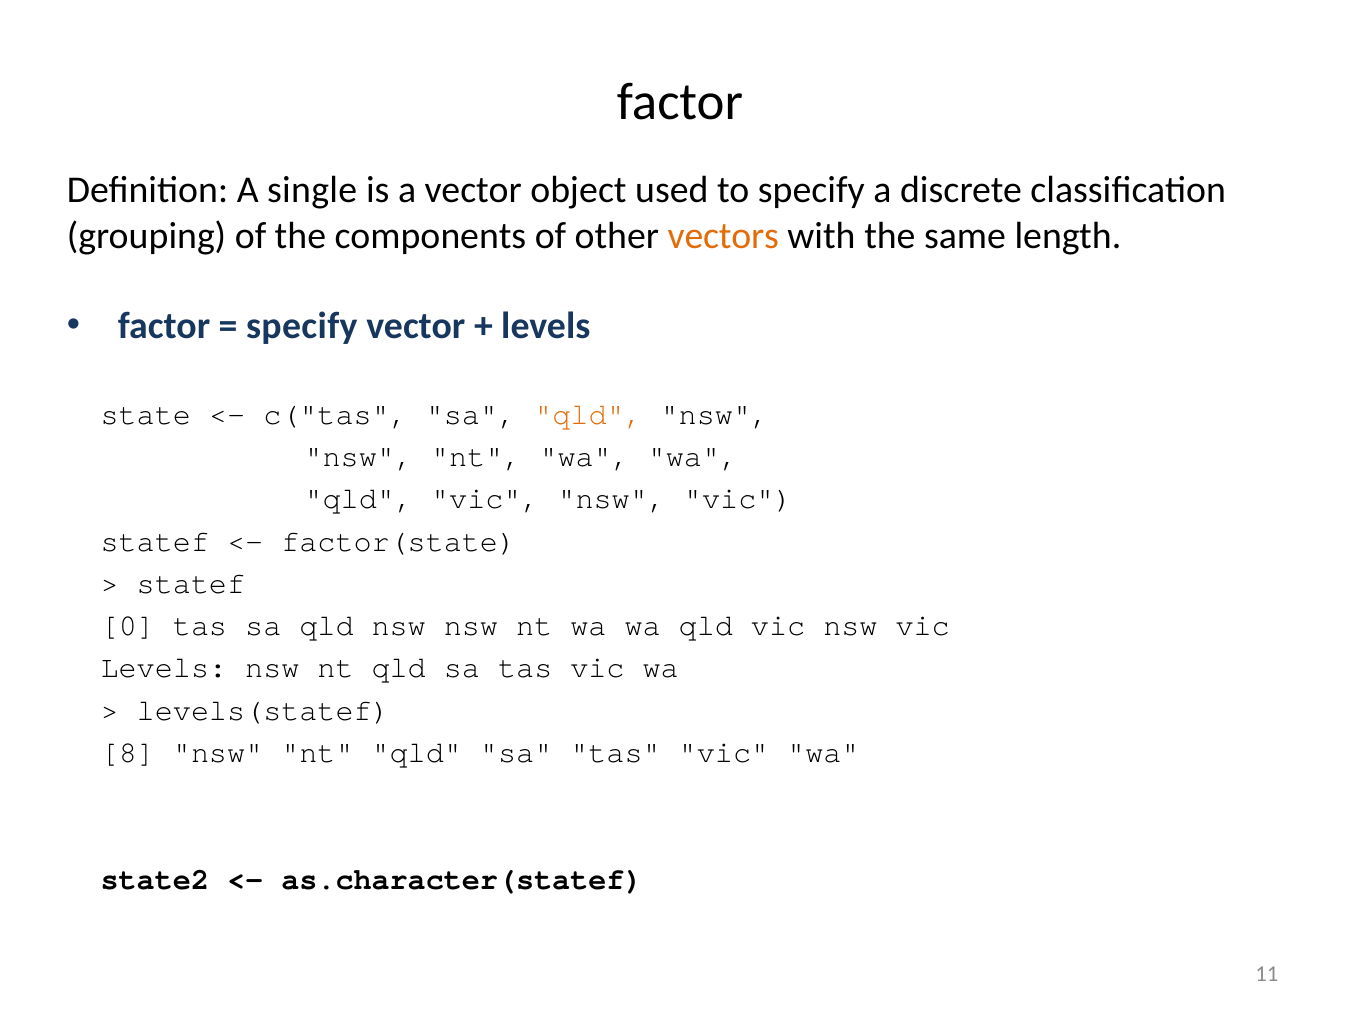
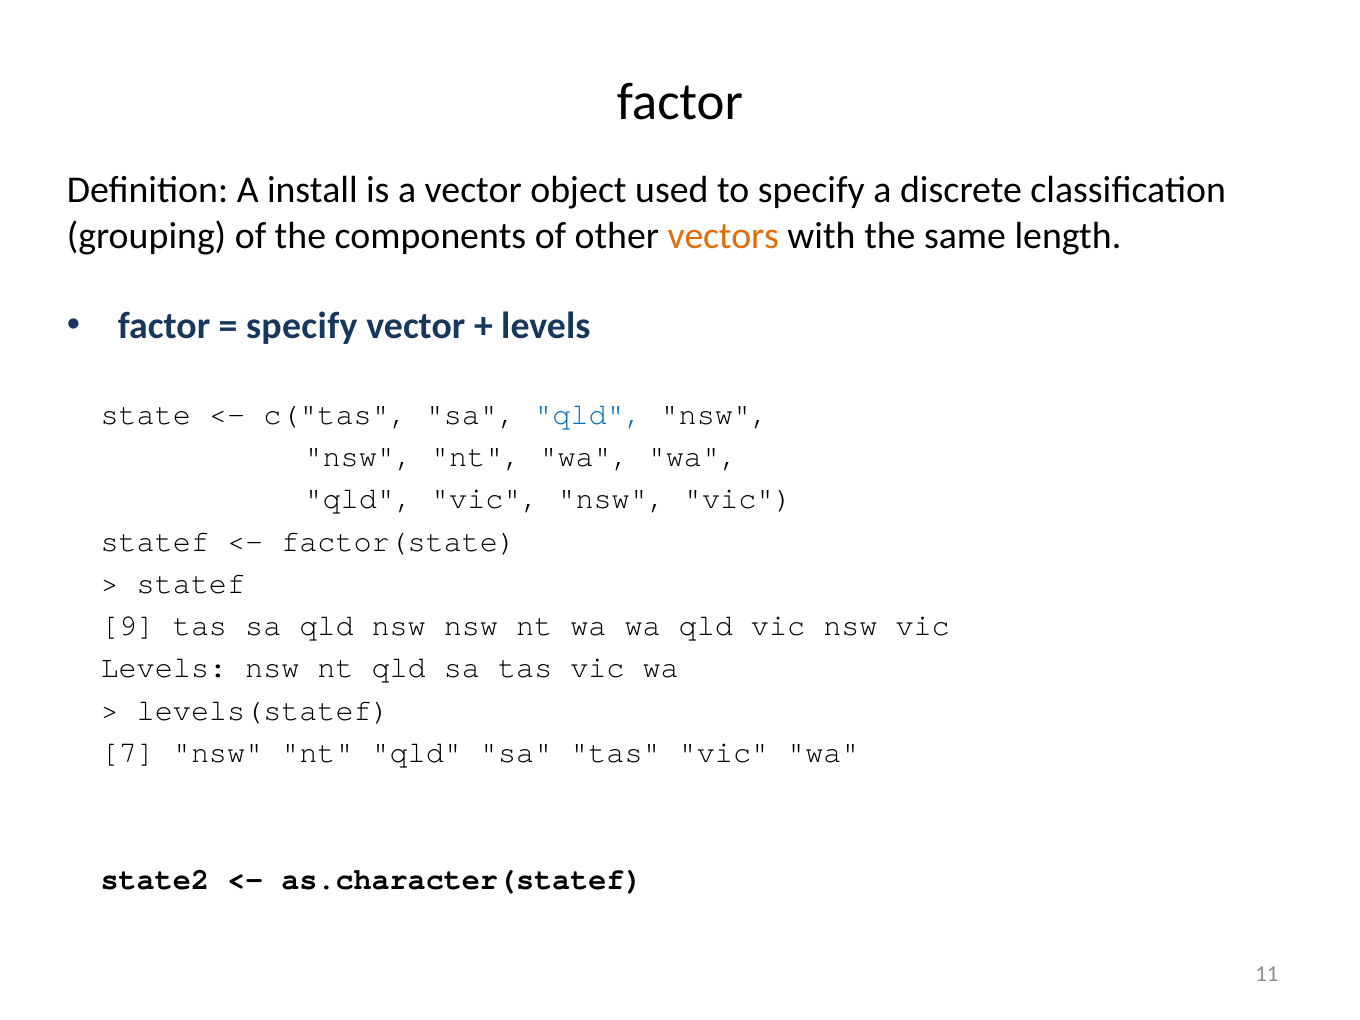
single: single -> install (312, 190)
qld colour: orange -> blue (589, 414)
0: 0 -> 9 (128, 626)
8: 8 -> 7 (128, 752)
